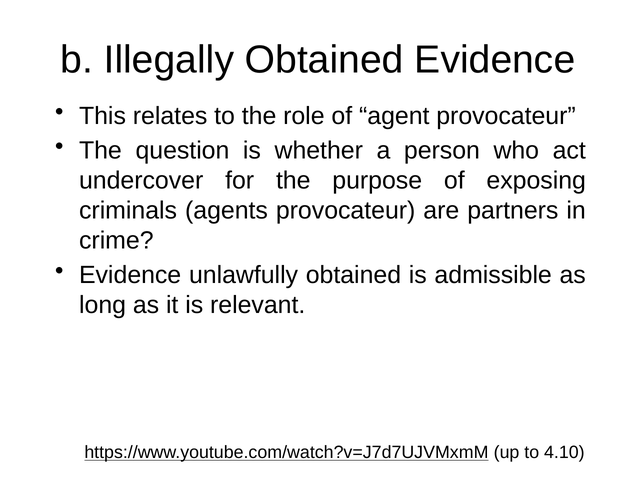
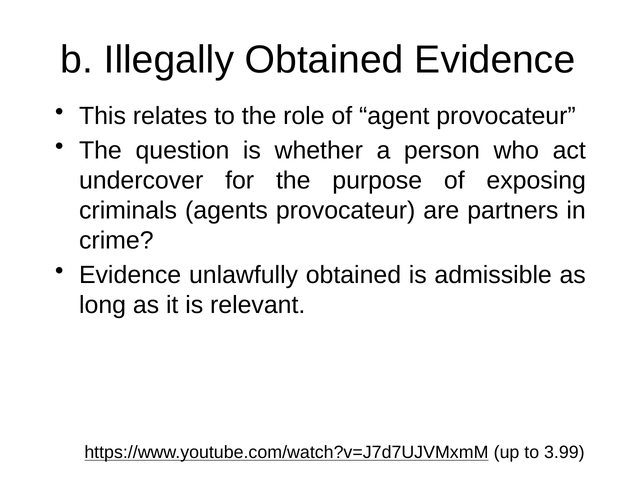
4.10: 4.10 -> 3.99 (564, 452)
